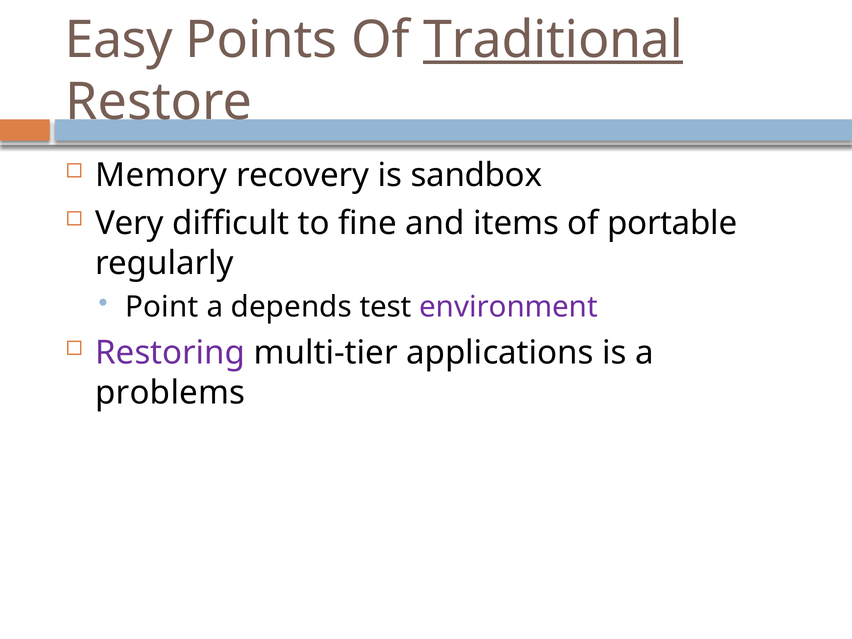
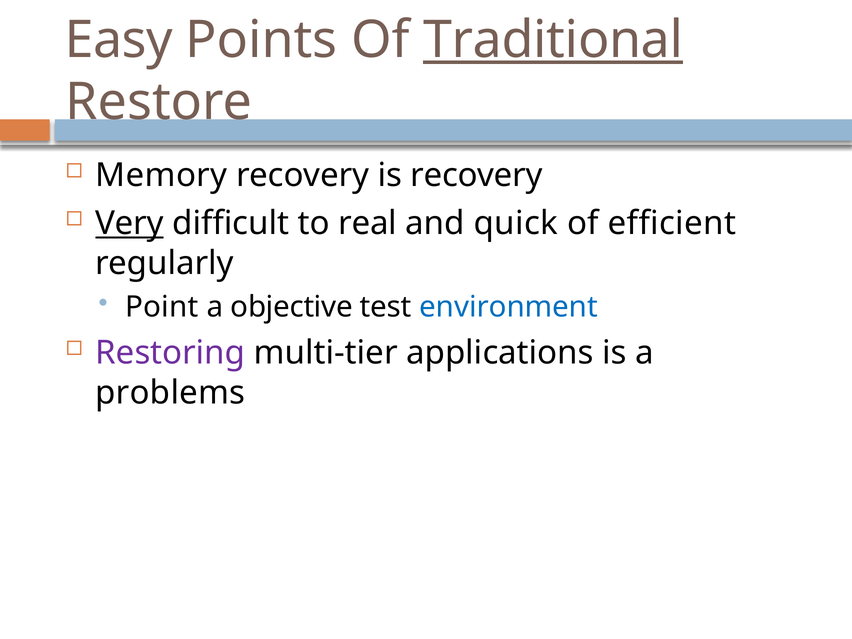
is sandbox: sandbox -> recovery (477, 175)
Very underline: none -> present (130, 223)
fine: fine -> real (368, 223)
items: items -> quick (516, 223)
portable: portable -> efficient (672, 223)
depends: depends -> objective (292, 307)
environment colour: purple -> blue (509, 307)
